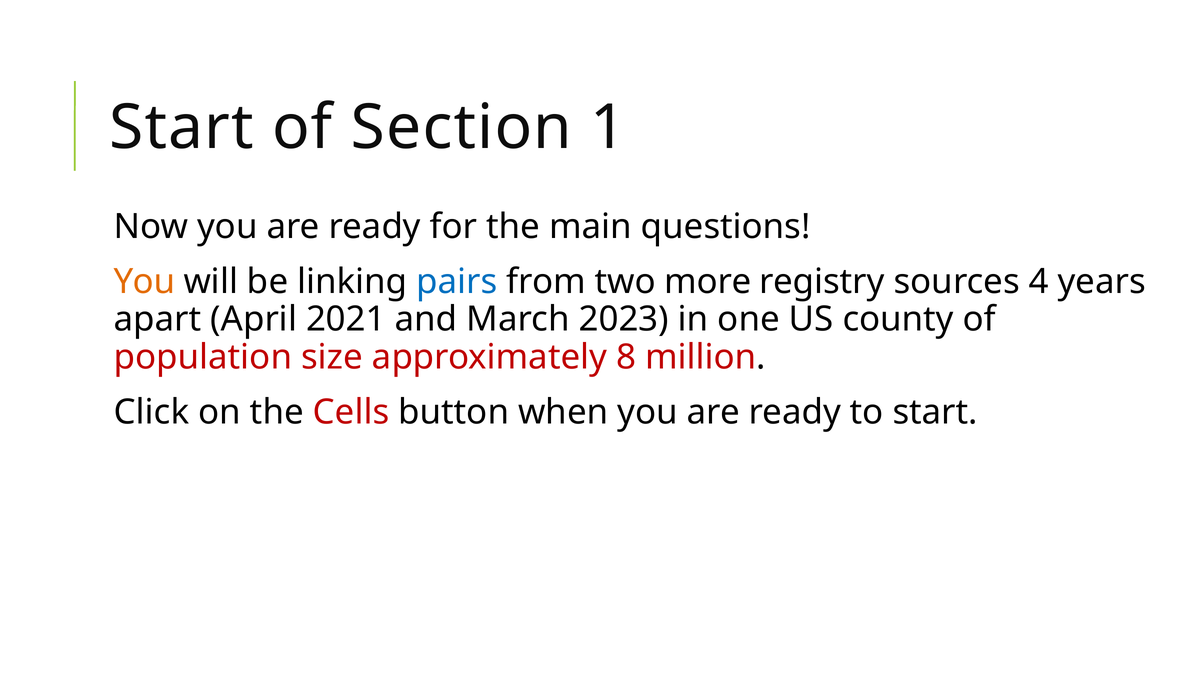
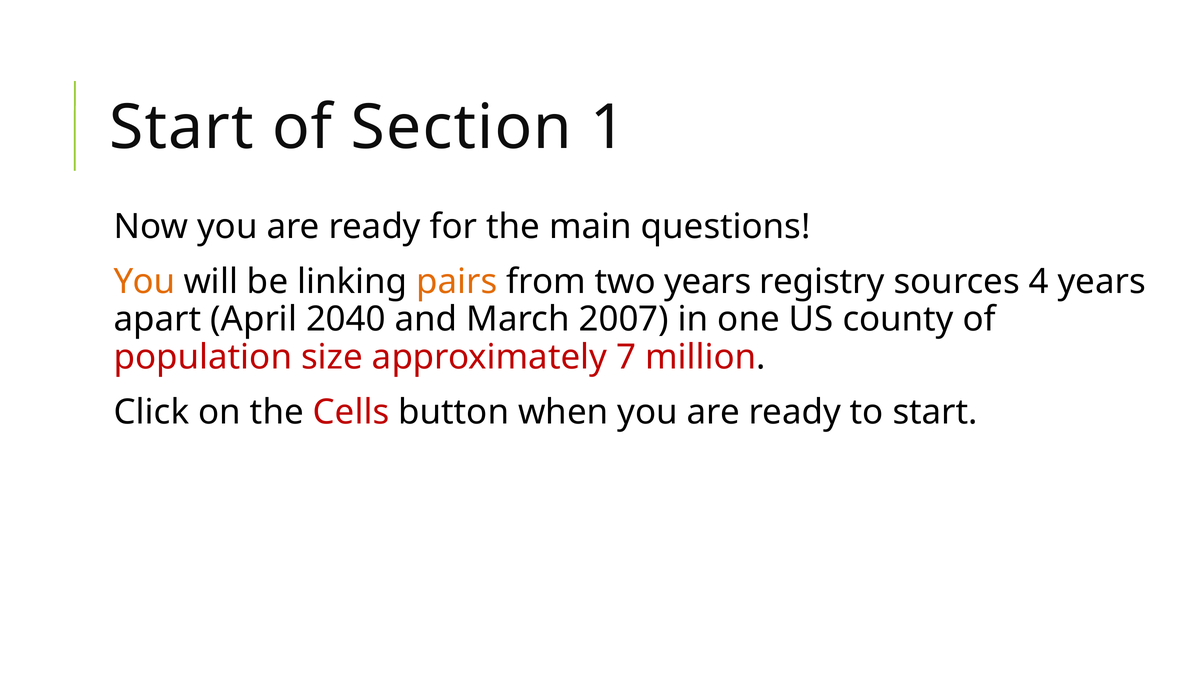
pairs colour: blue -> orange (457, 282)
two more: more -> years (708, 282)
2021: 2021 -> 2040 (346, 320)
2023: 2023 -> 2007 (624, 320)
8: 8 -> 7 (626, 357)
